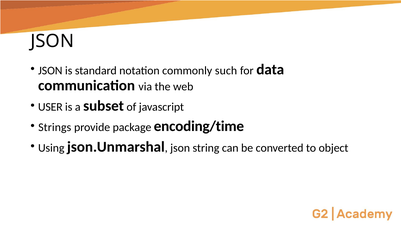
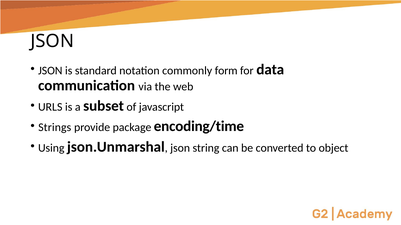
such: such -> form (226, 71)
USER: USER -> URLS (50, 107)
